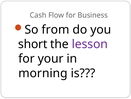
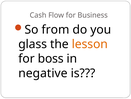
short: short -> glass (33, 44)
lesson colour: purple -> orange (90, 44)
your: your -> boss (51, 58)
morning: morning -> negative (43, 73)
